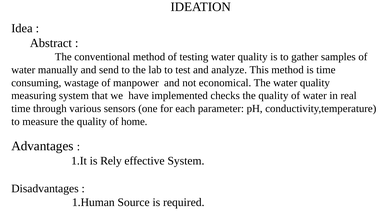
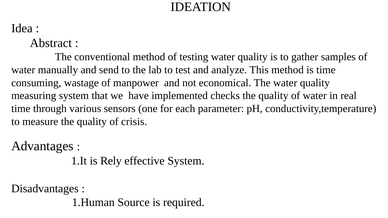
home: home -> crisis (134, 122)
